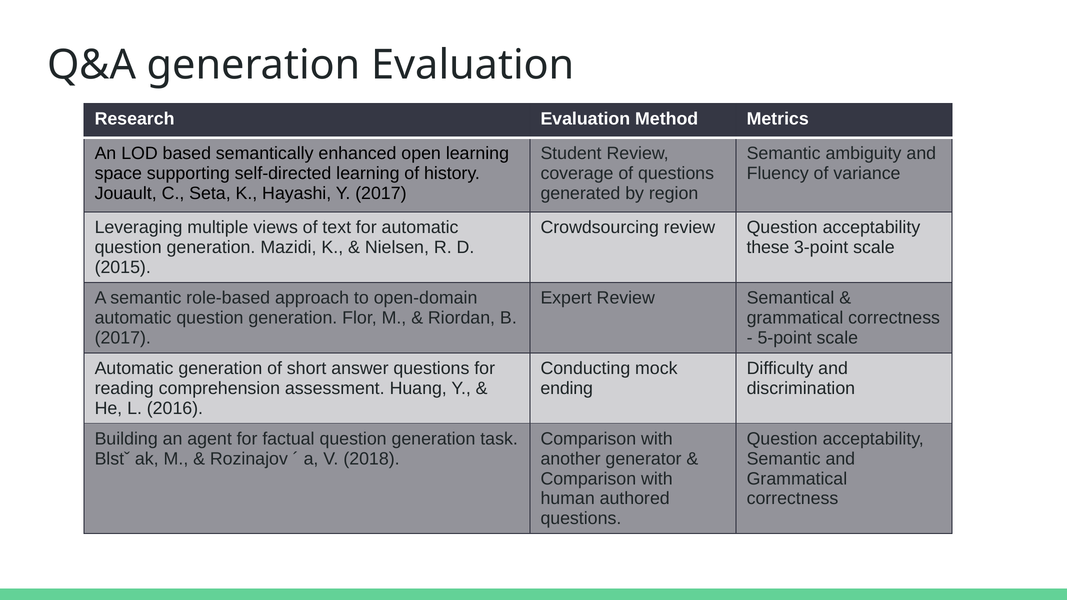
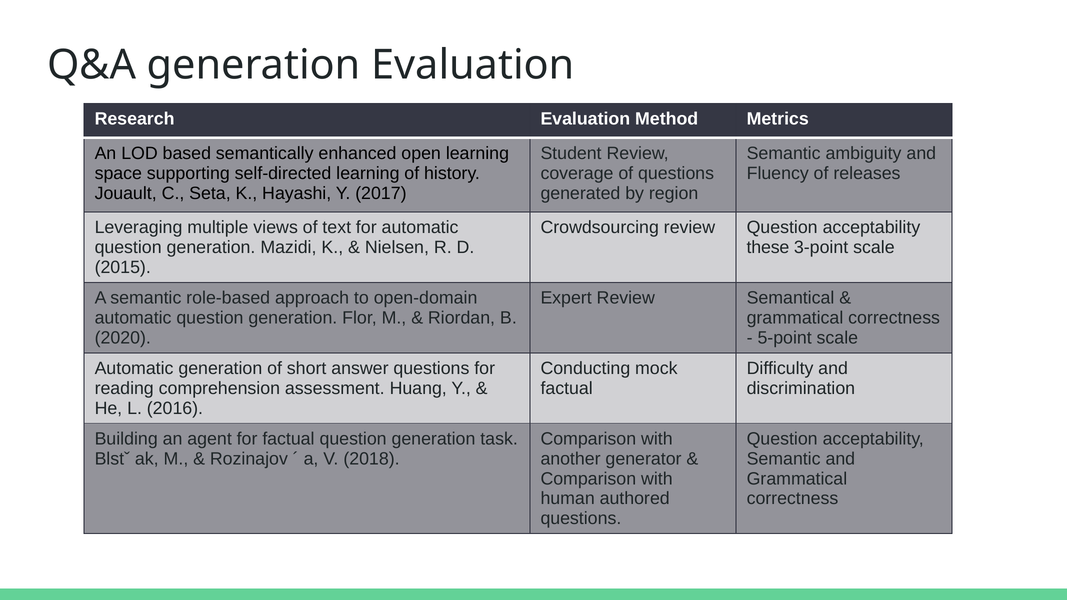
variance: variance -> releases (867, 173)
2017: 2017 -> 2020 (123, 338)
ending: ending -> factual (567, 389)
